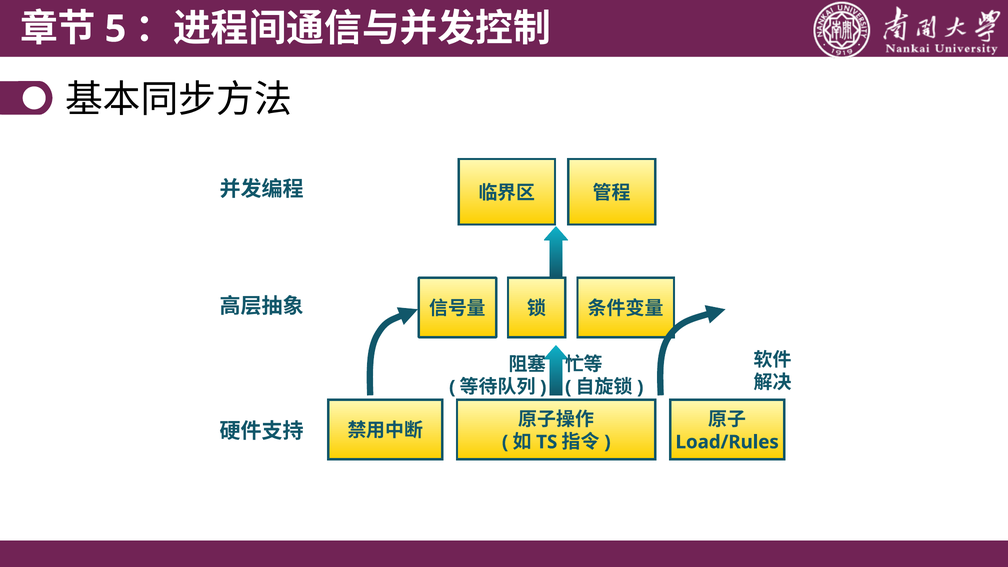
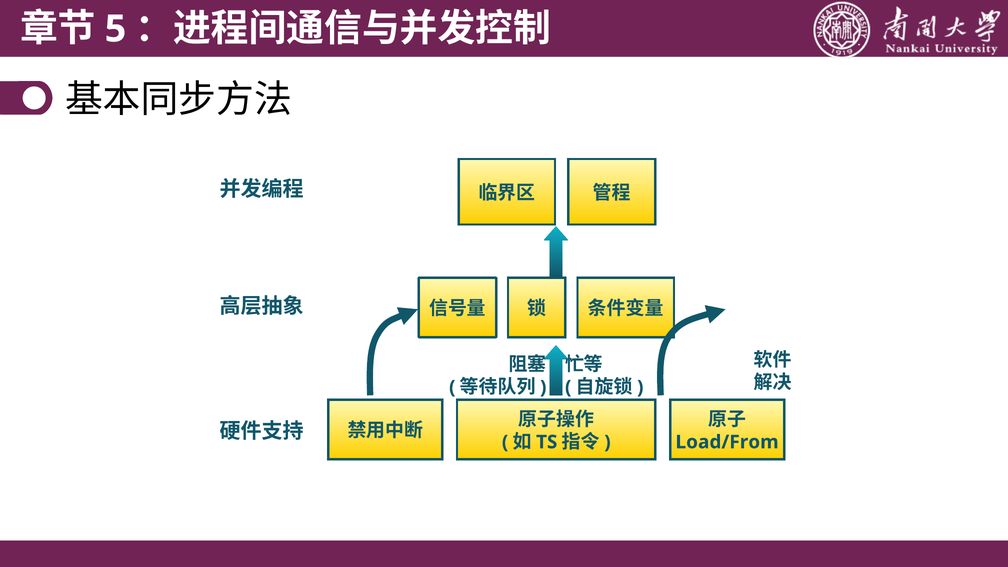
Load/Rules: Load/Rules -> Load/From (727, 442)
